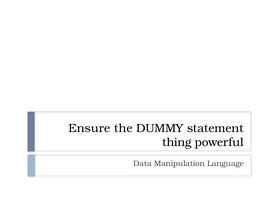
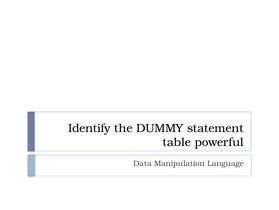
Ensure: Ensure -> Identify (89, 128)
thing: thing -> table (177, 142)
